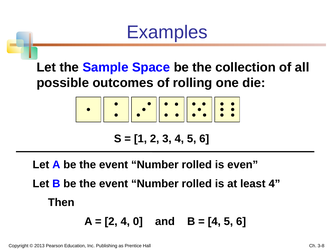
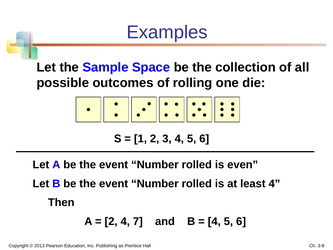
0: 0 -> 7 (138, 221)
